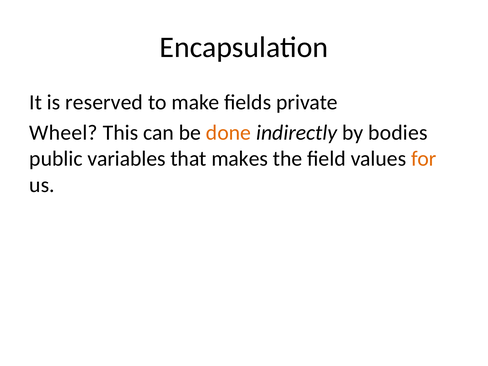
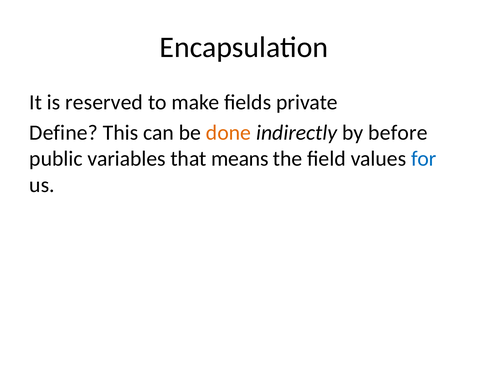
Wheel: Wheel -> Define (64, 133)
bodies: bodies -> before (398, 133)
makes: makes -> means (240, 159)
for colour: orange -> blue (424, 159)
